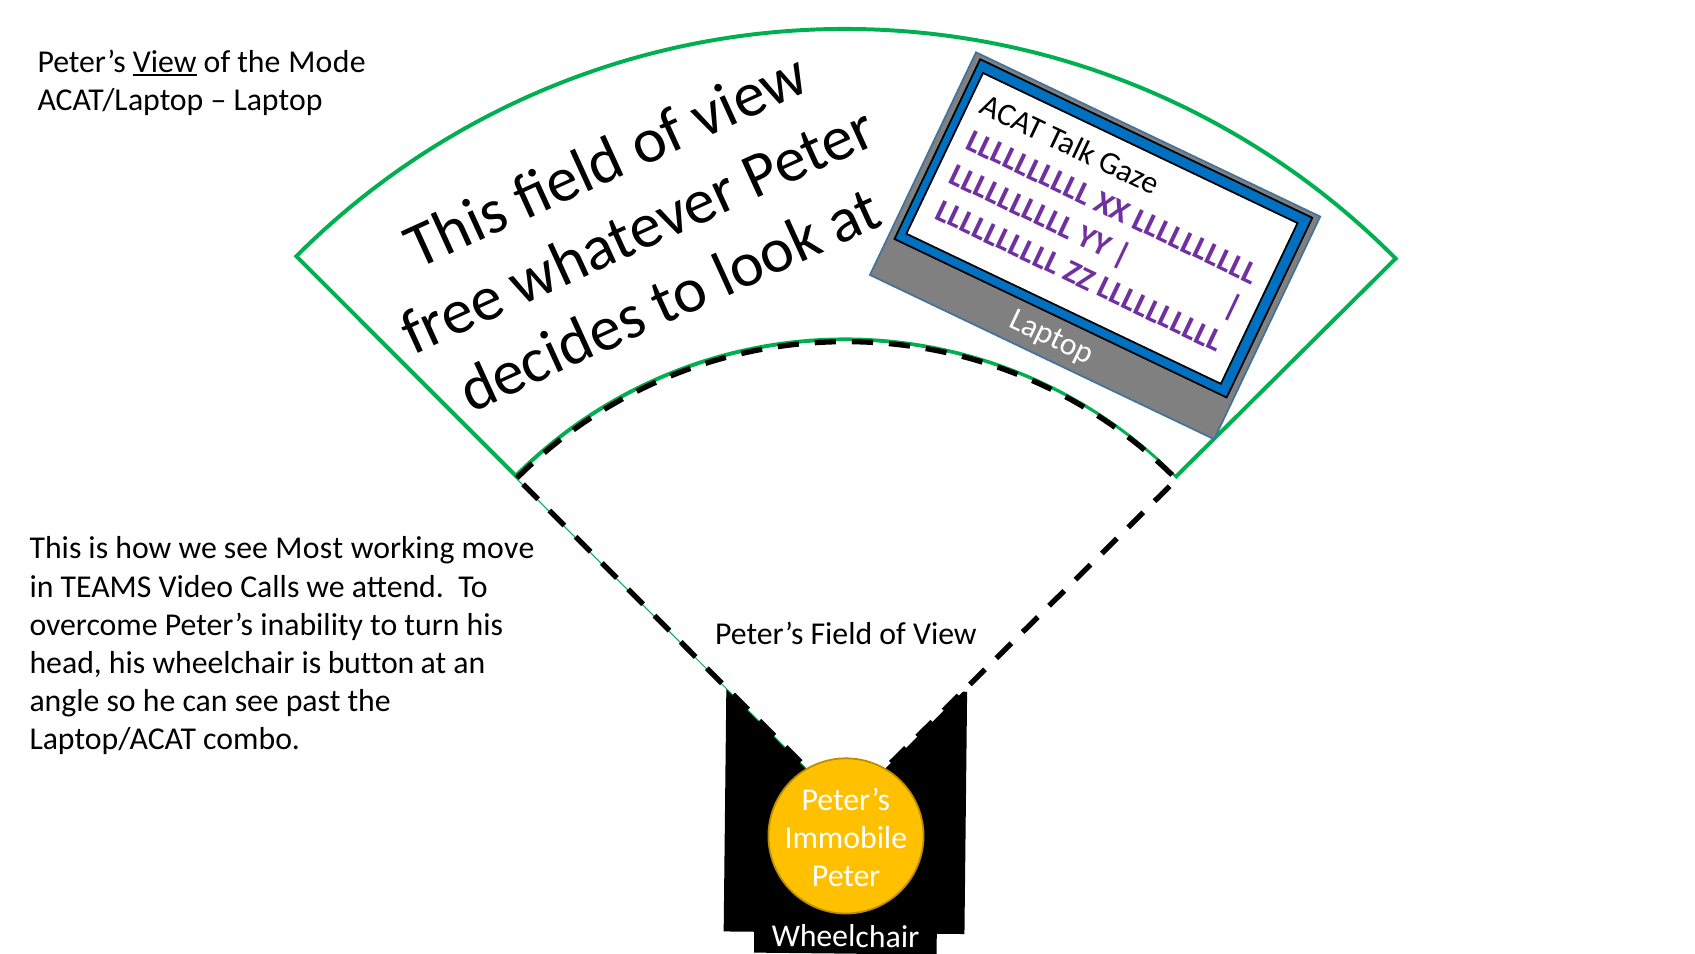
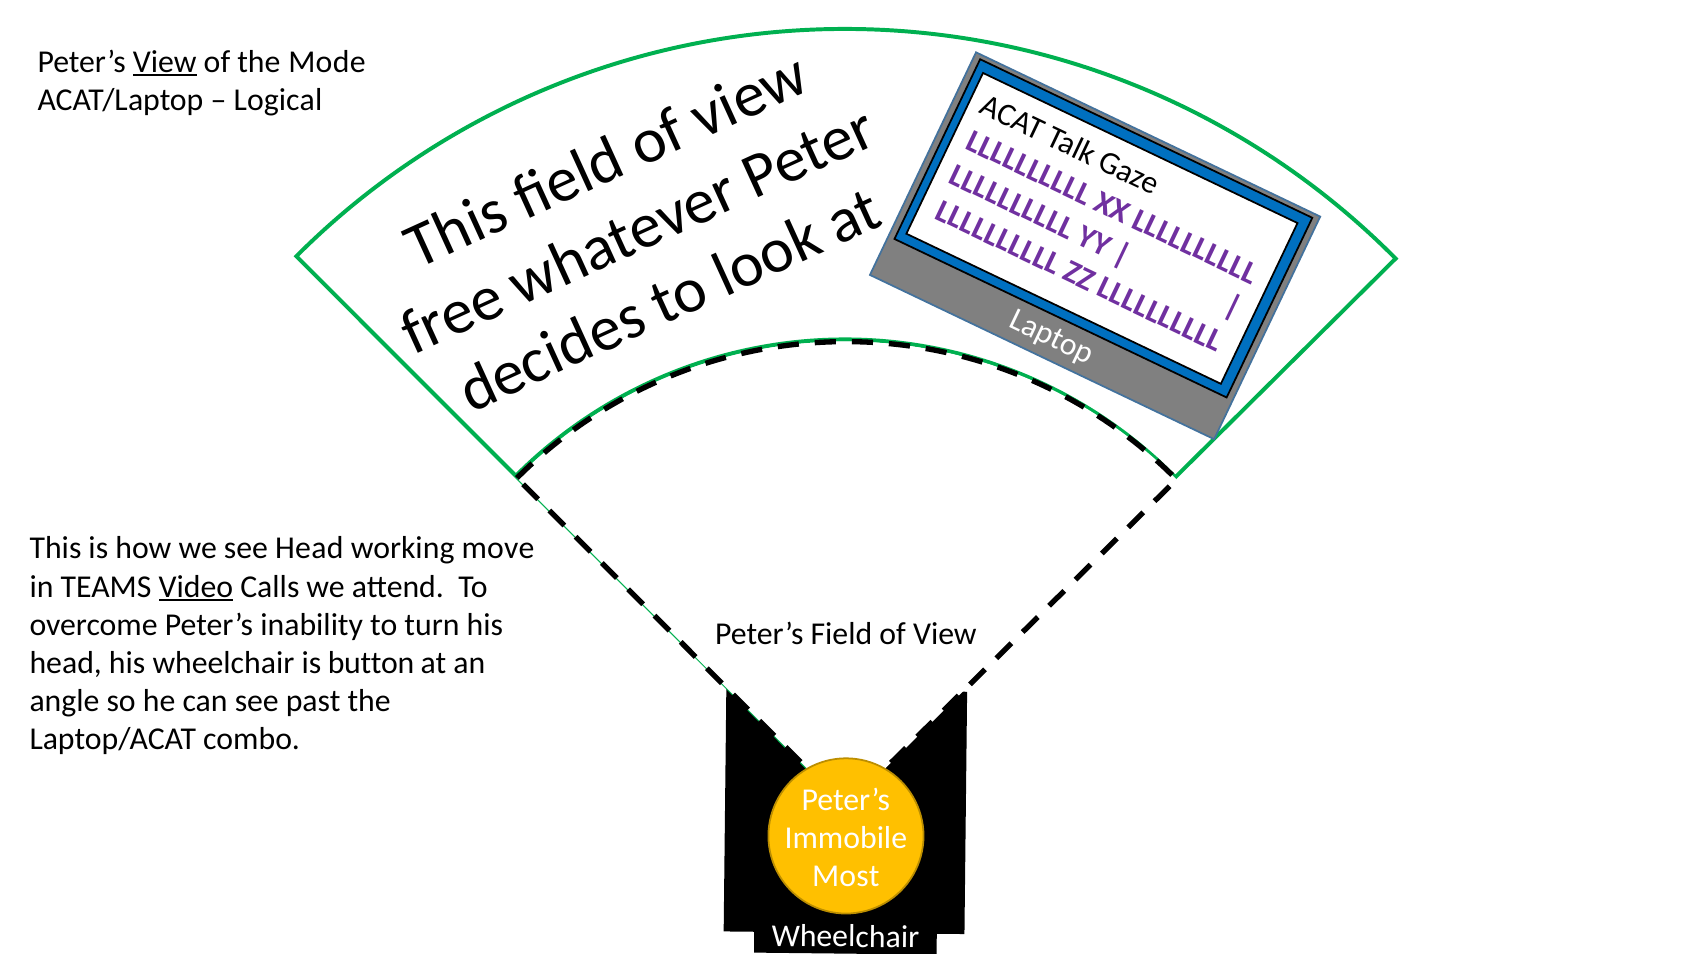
Laptop: Laptop -> Logical (278, 100)
see Most: Most -> Head (309, 548)
Video underline: none -> present (196, 586)
Peter: Peter -> Most (846, 876)
